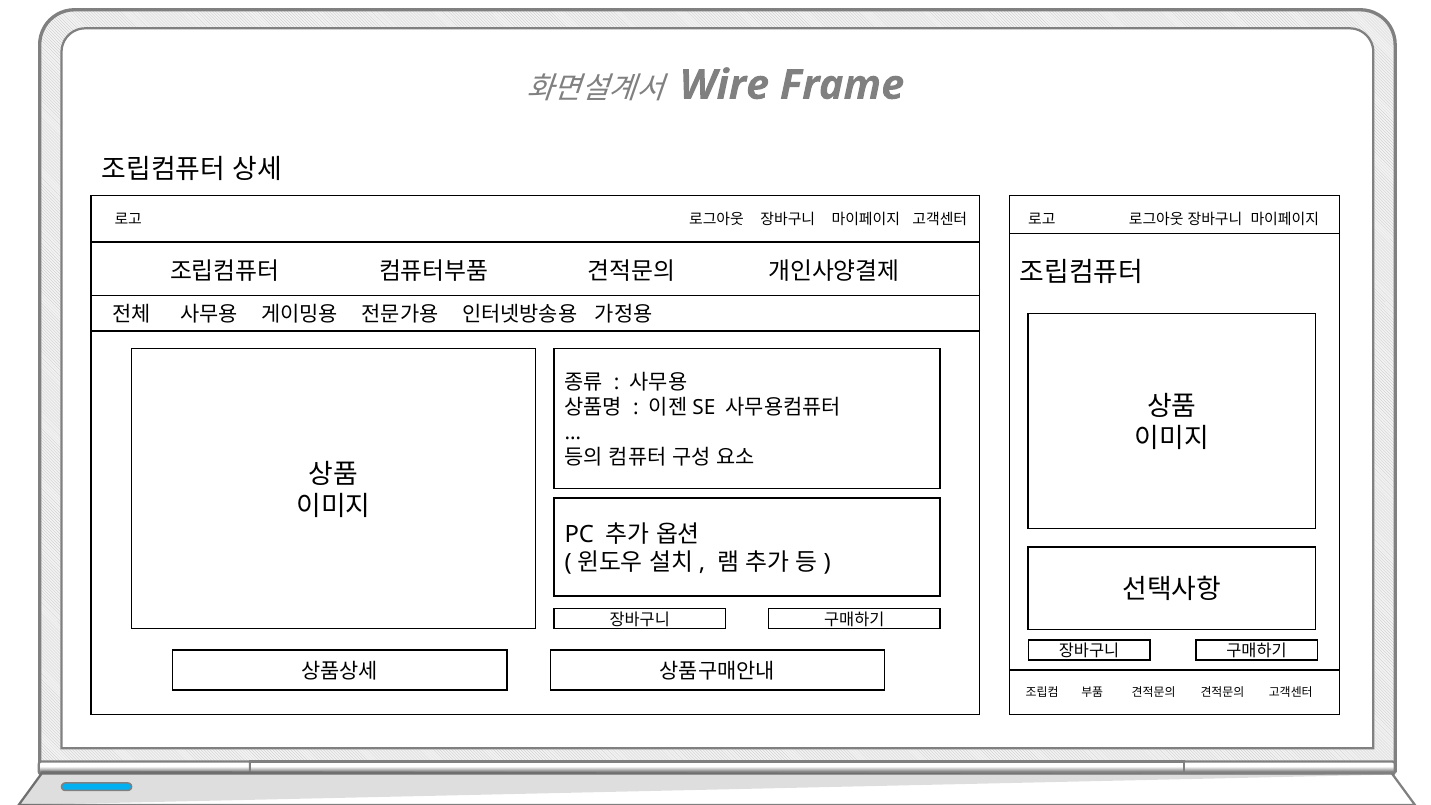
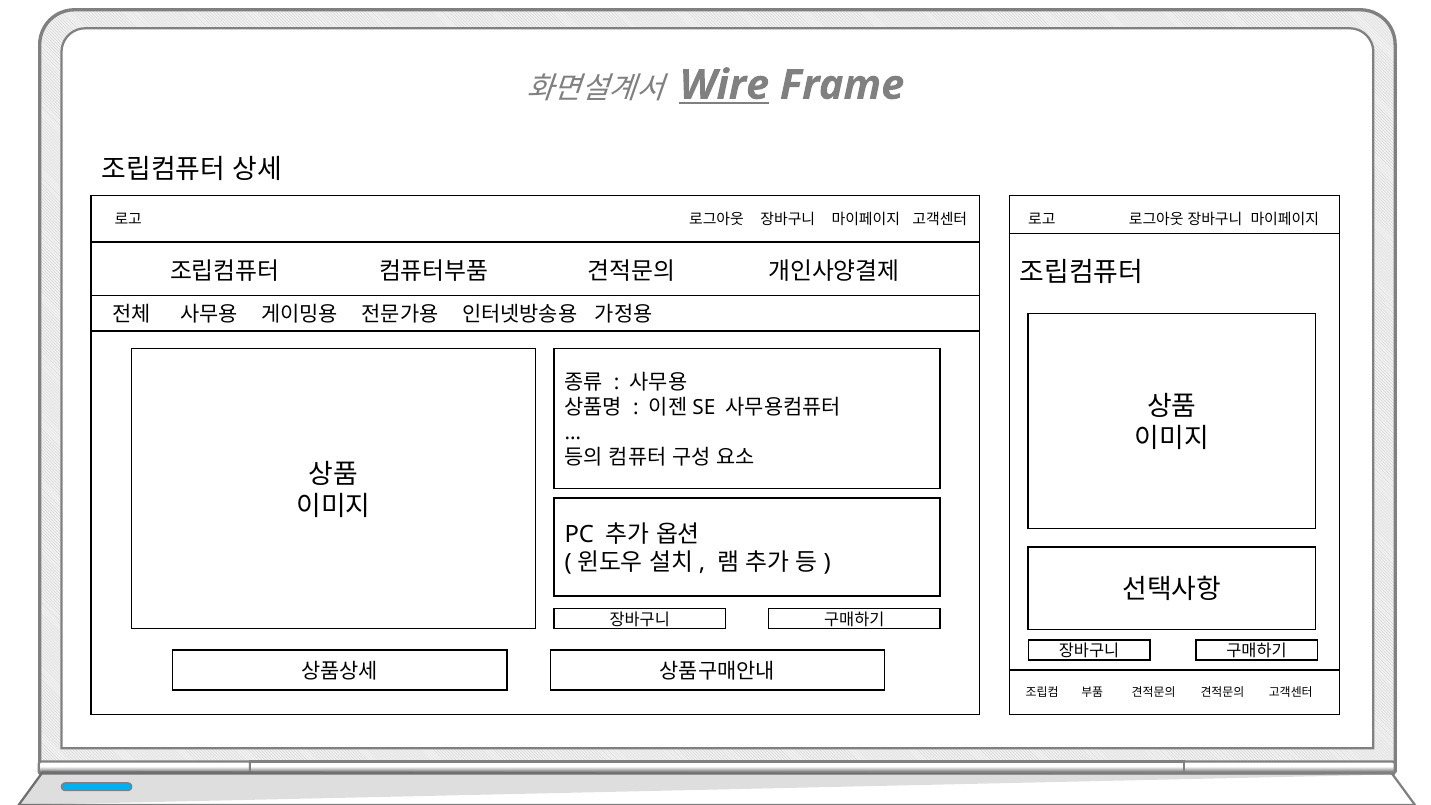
Wire underline: none -> present (724, 85)
